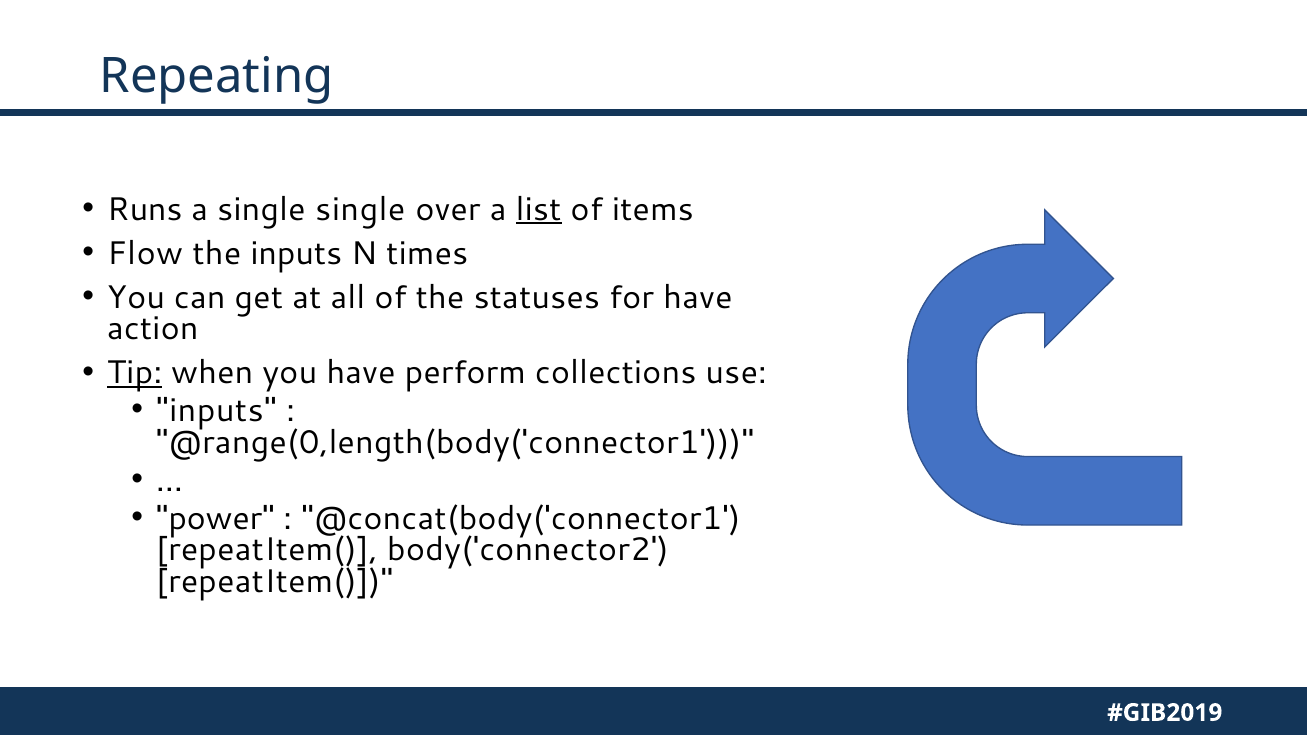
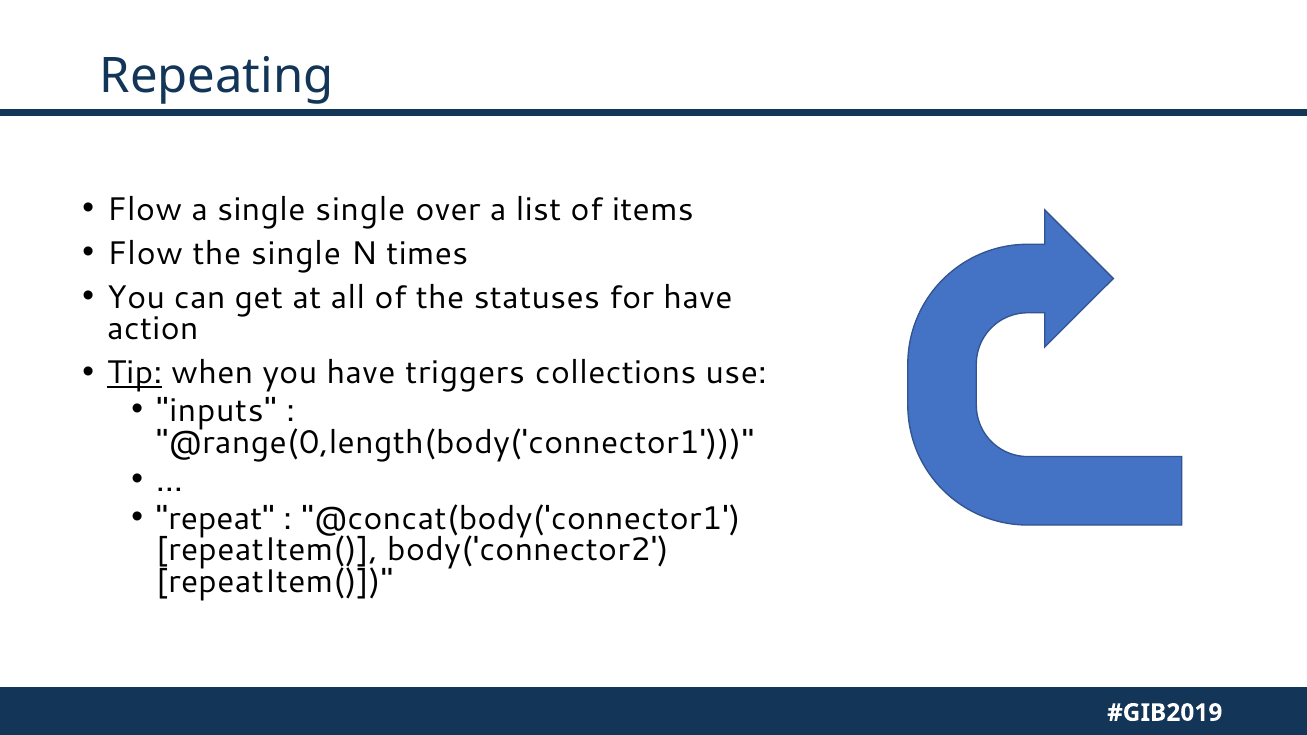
Runs: Runs -> Flow (145, 209)
list underline: present -> none (539, 209)
the inputs: inputs -> single (296, 253)
perform: perform -> triggers (465, 373)
power: power -> repeat (215, 518)
